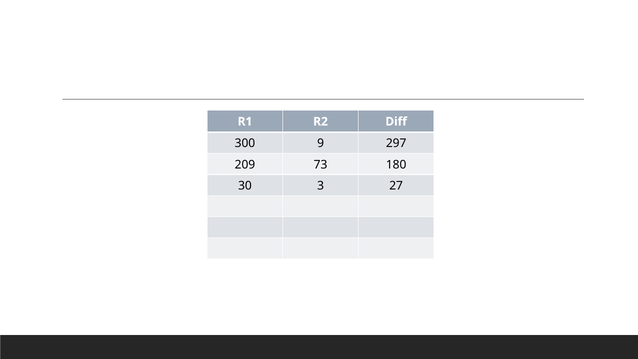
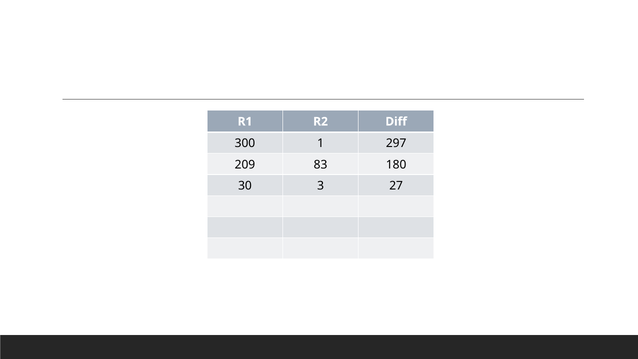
9: 9 -> 1 (321, 143)
73: 73 -> 83 (321, 165)
